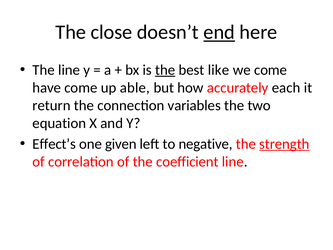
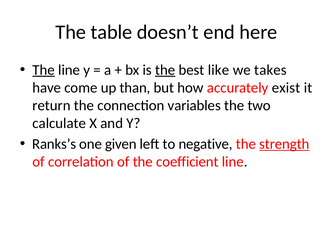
close: close -> table (111, 32)
end underline: present -> none (219, 32)
The underline: none -> present (44, 70)
we come: come -> takes (270, 70)
able: able -> than (135, 88)
each: each -> exist (286, 88)
equation: equation -> calculate (59, 123)
Effect’s: Effect’s -> Ranks’s (54, 144)
